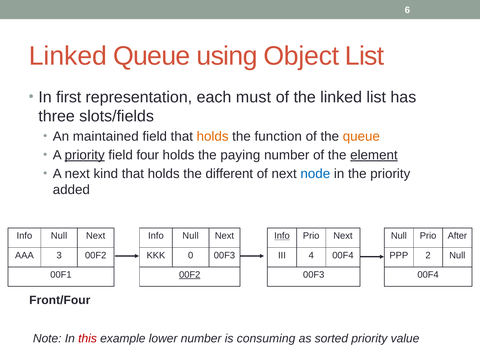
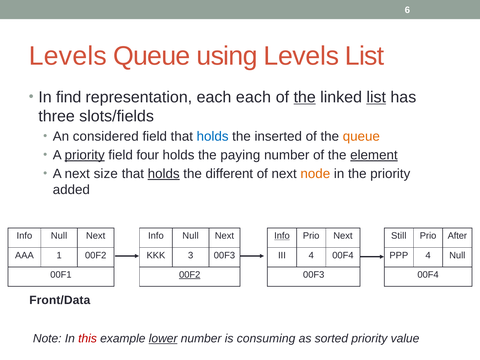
Linked: Linked -> Levels (68, 56)
using Object: Object -> Levels (301, 56)
first: first -> find (69, 97)
each must: must -> each (253, 97)
the underline: none -> present (305, 97)
list underline: none -> present (376, 97)
maintained: maintained -> considered (106, 136)
holds colour: orange -> blue (213, 136)
function: function -> inserted (278, 136)
kind: kind -> size (106, 174)
holds underline: none -> present (164, 174)
node colour: blue -> orange (315, 174)
Next Null: Null -> Still (399, 236)
3: 3 -> 1 (59, 255)
0: 0 -> 3 (191, 255)
PPP 2: 2 -> 4 (428, 255)
Front/Four: Front/Four -> Front/Data (60, 300)
lower underline: none -> present (163, 338)
